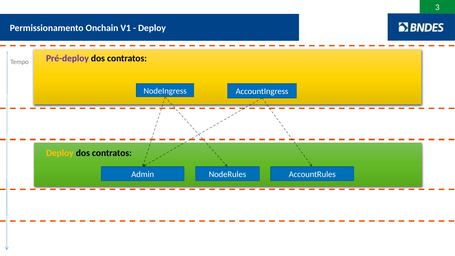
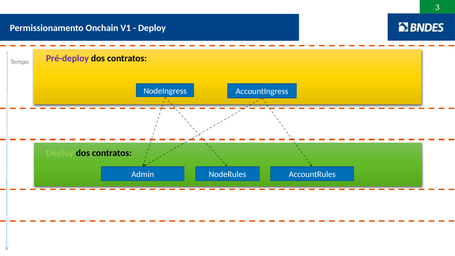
Deploy colour: yellow -> light green (60, 153)
